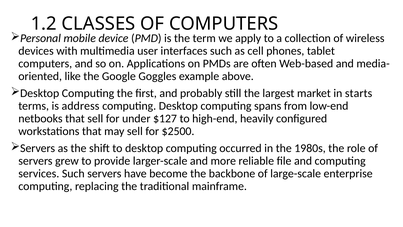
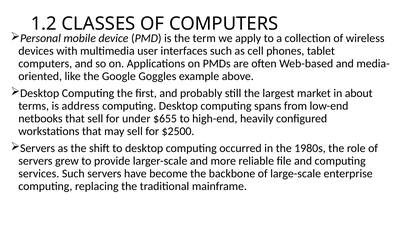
starts: starts -> about (359, 93)
$127: $127 -> $655 (165, 119)
